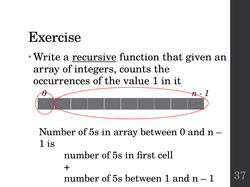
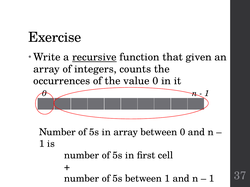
value 1: 1 -> 0 (155, 81)
